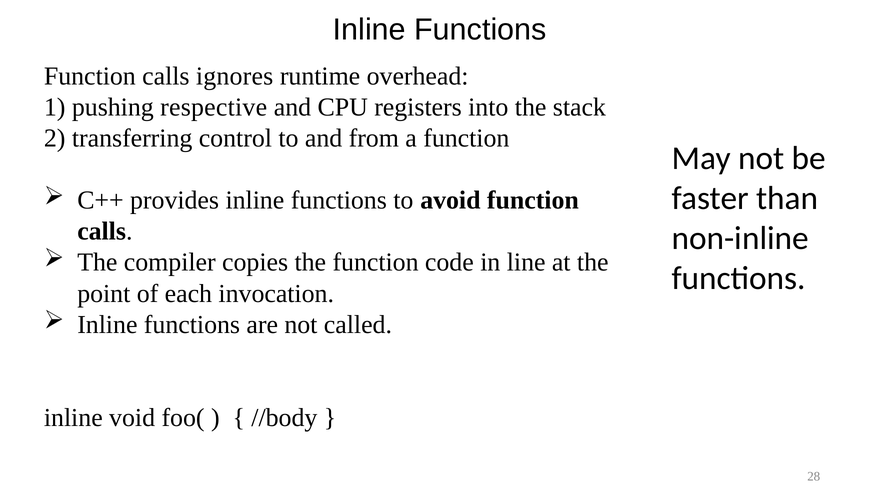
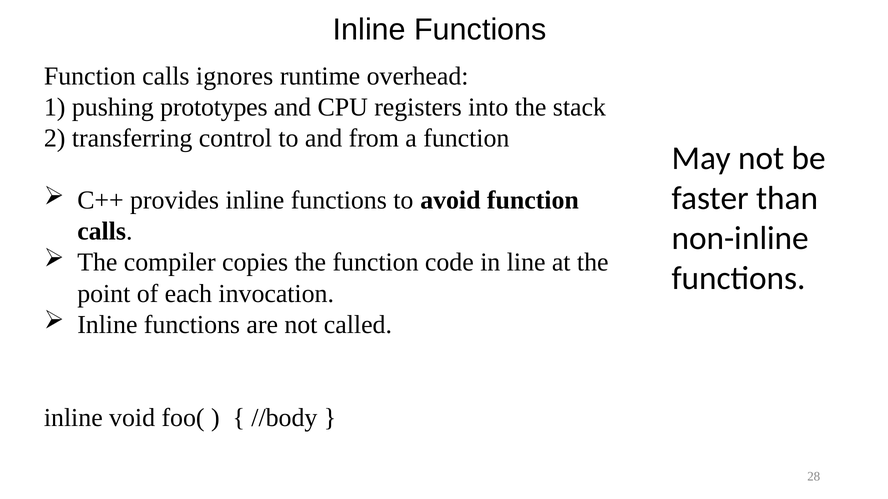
respective: respective -> prototypes (214, 107)
